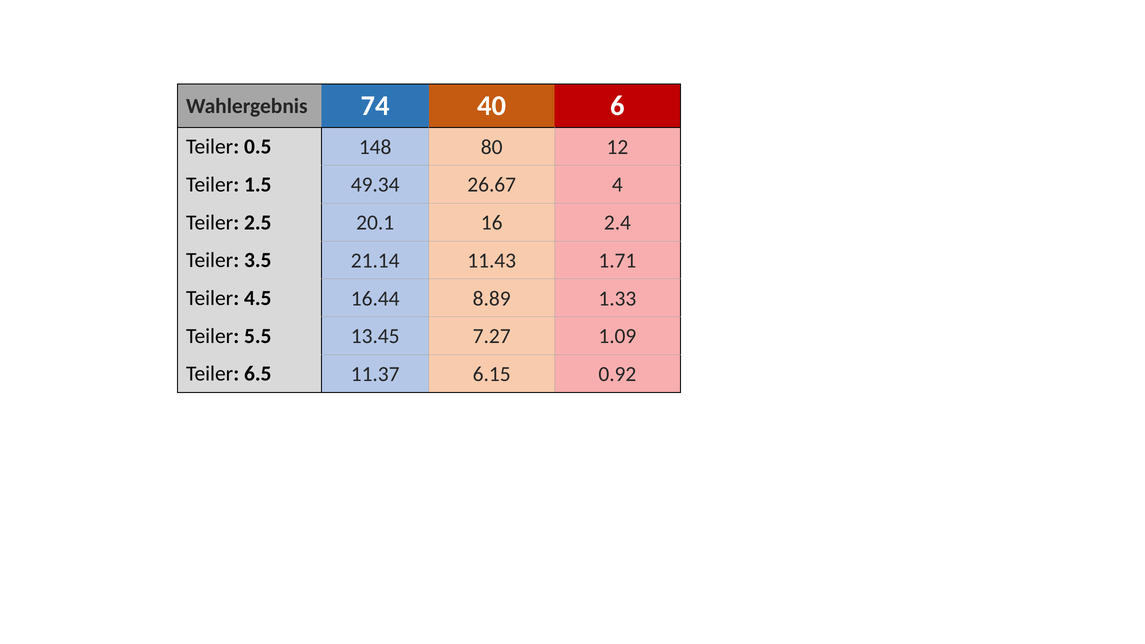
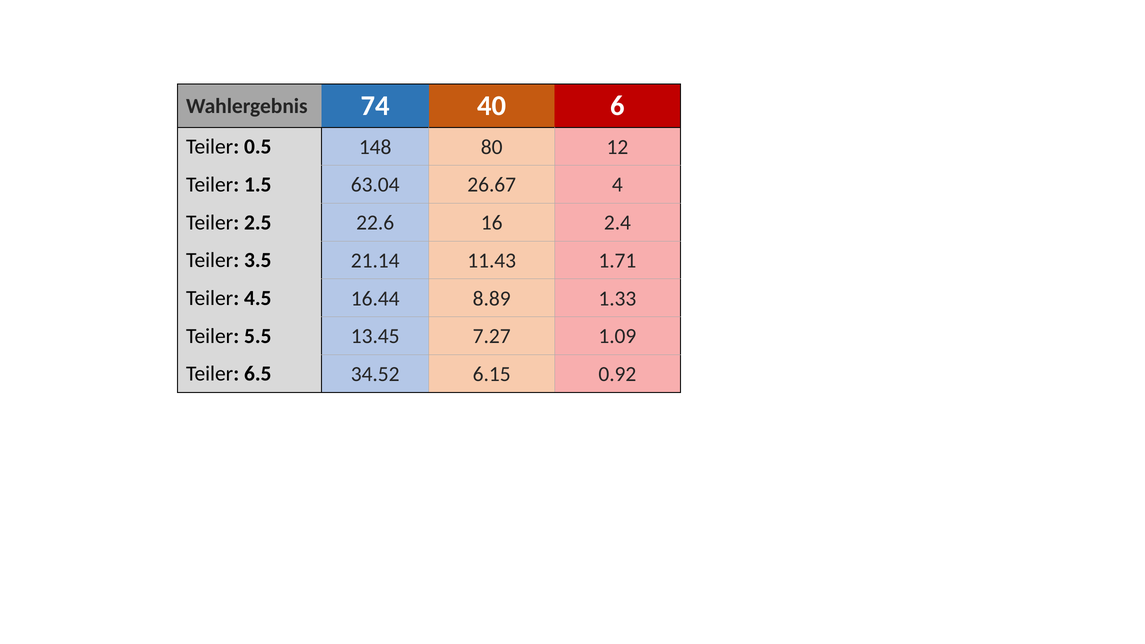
49.34: 49.34 -> 63.04 (375, 185)
20.1: 20.1 -> 22.6 (375, 223)
11.37: 11.37 -> 34.52 (375, 374)
